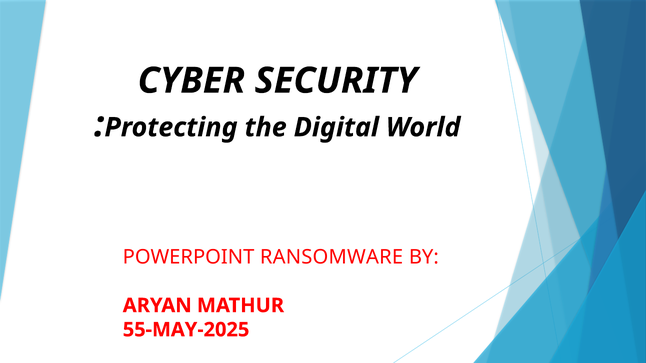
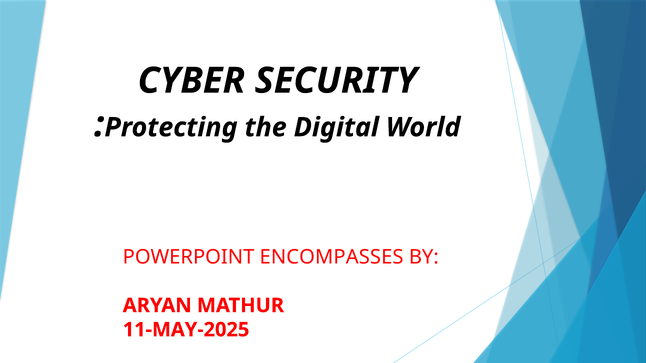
RANSOMWARE: RANSOMWARE -> ENCOMPASSES (332, 257)
55-MAY-2025: 55-MAY-2025 -> 11-MAY-2025 (186, 330)
